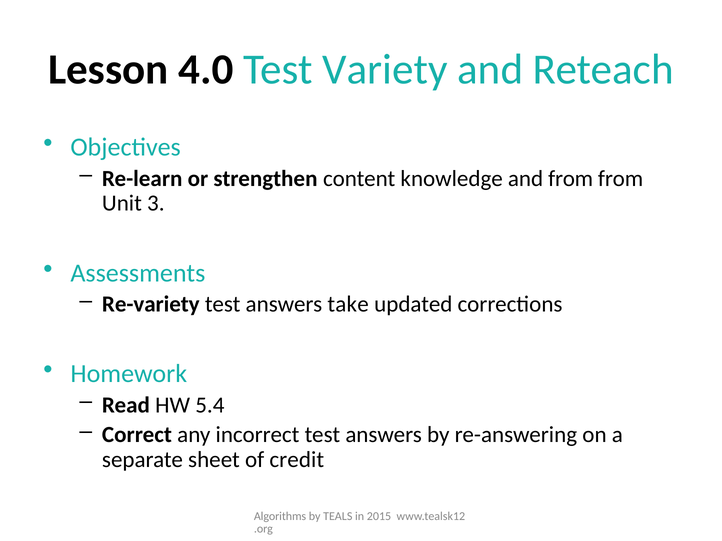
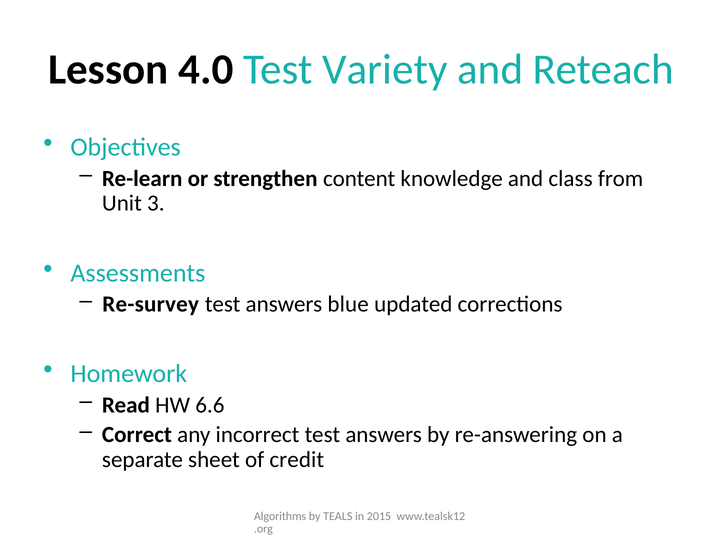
and from: from -> class (571, 179)
Re-variety: Re-variety -> Re-survey (151, 304)
take: take -> blue (348, 304)
5.4: 5.4 -> 6.6 (210, 405)
